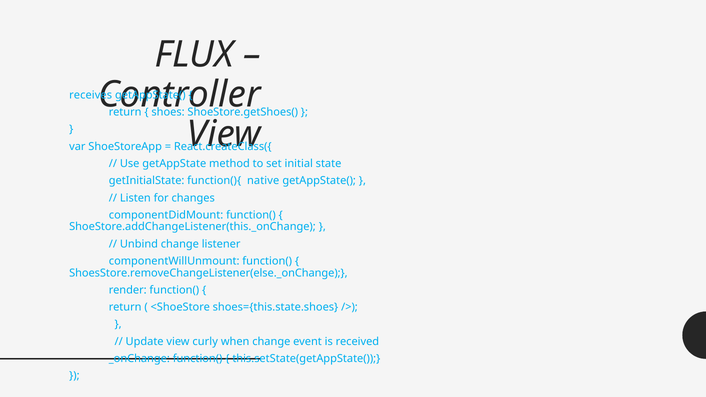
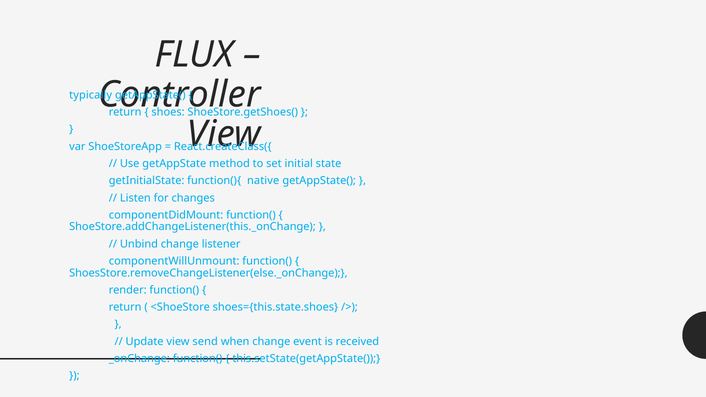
receives: receives -> typically (91, 95)
curly: curly -> send (205, 342)
